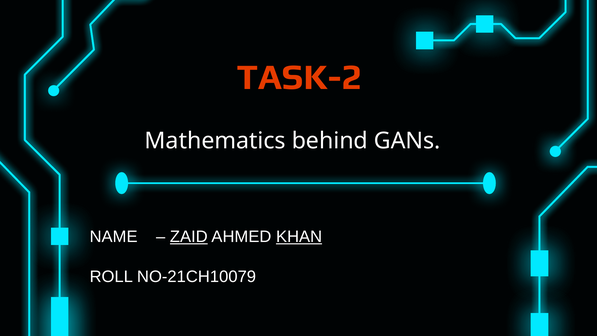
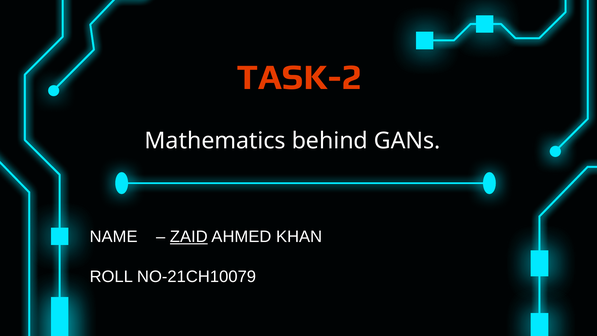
KHAN underline: present -> none (299, 237)
